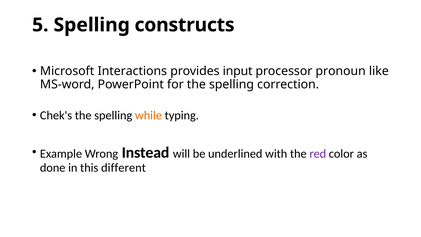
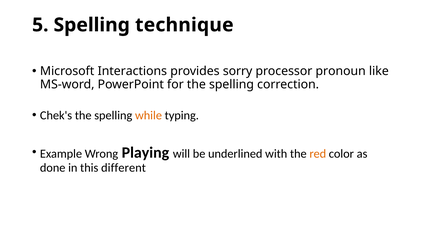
constructs: constructs -> technique (184, 25)
input: input -> sorry (238, 71)
Instead: Instead -> Playing (145, 152)
red colour: purple -> orange (318, 154)
